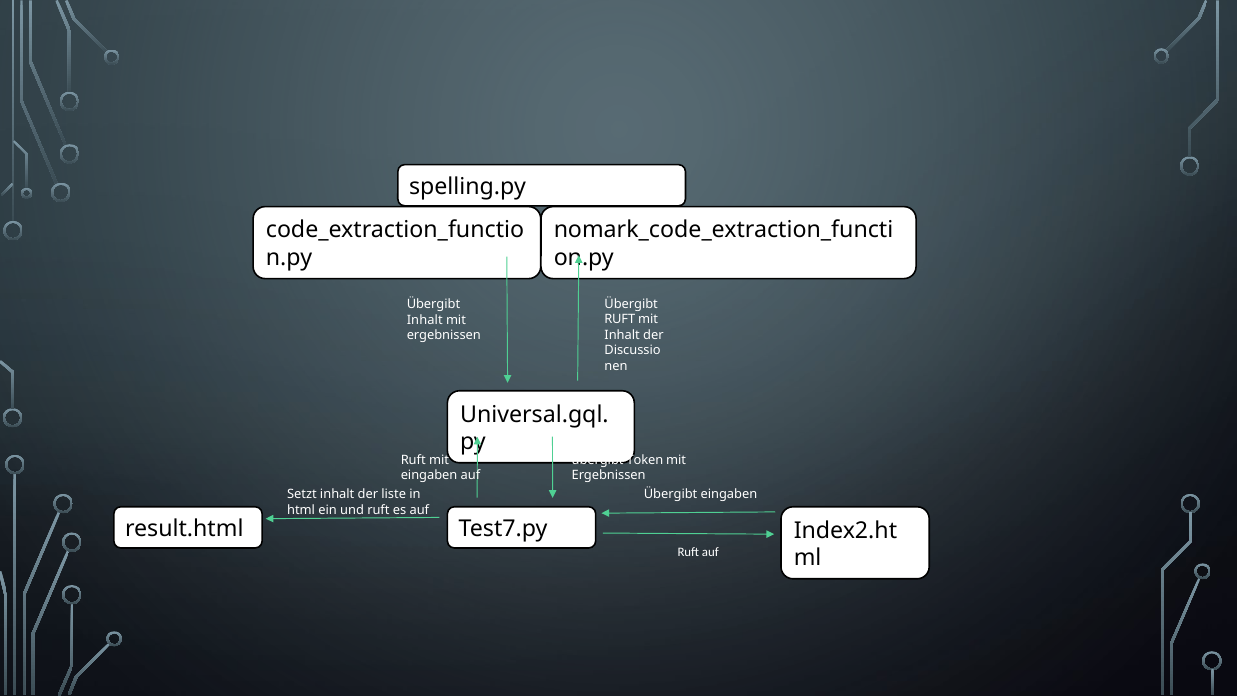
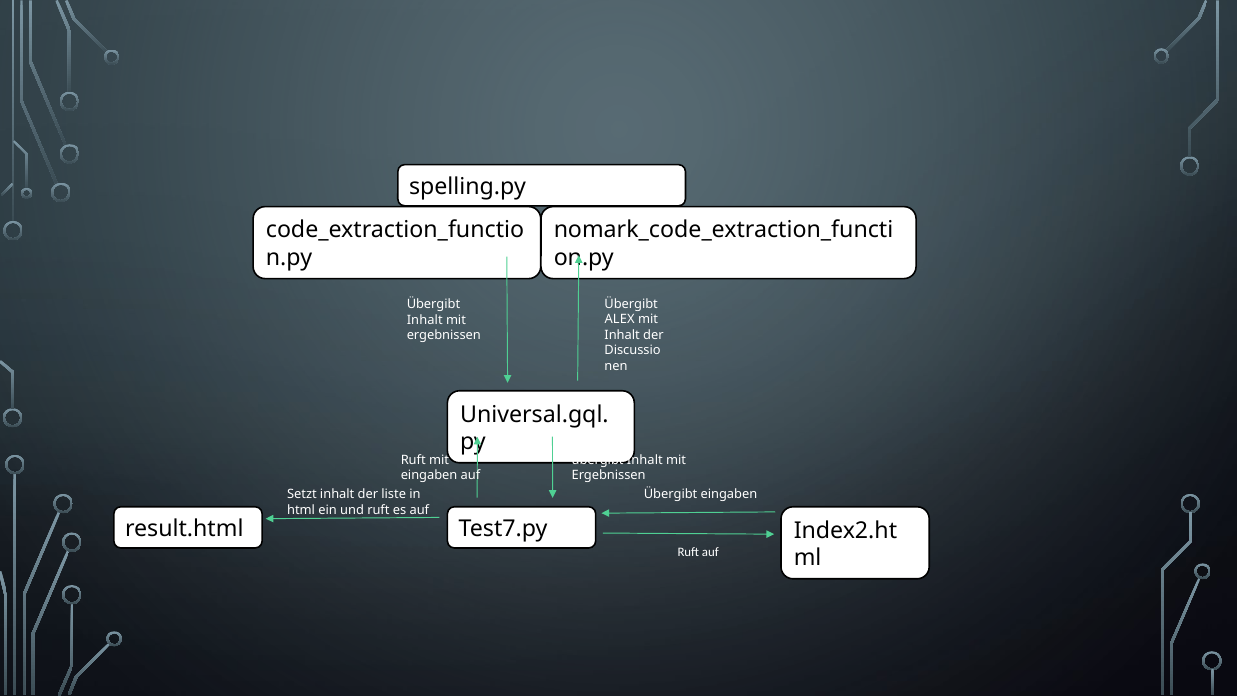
RUFT: RUFT -> ALEX (620, 320)
Token: Token -> Inhalt (645, 460)
